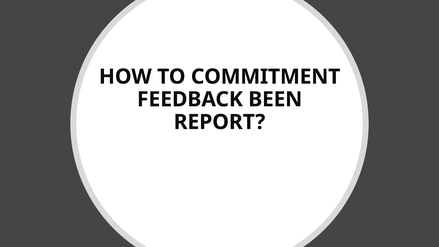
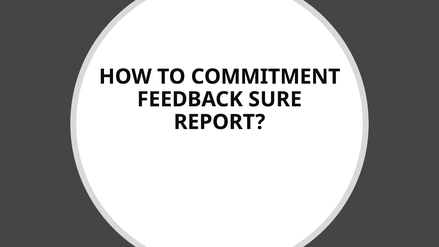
BEEN: BEEN -> SURE (275, 99)
